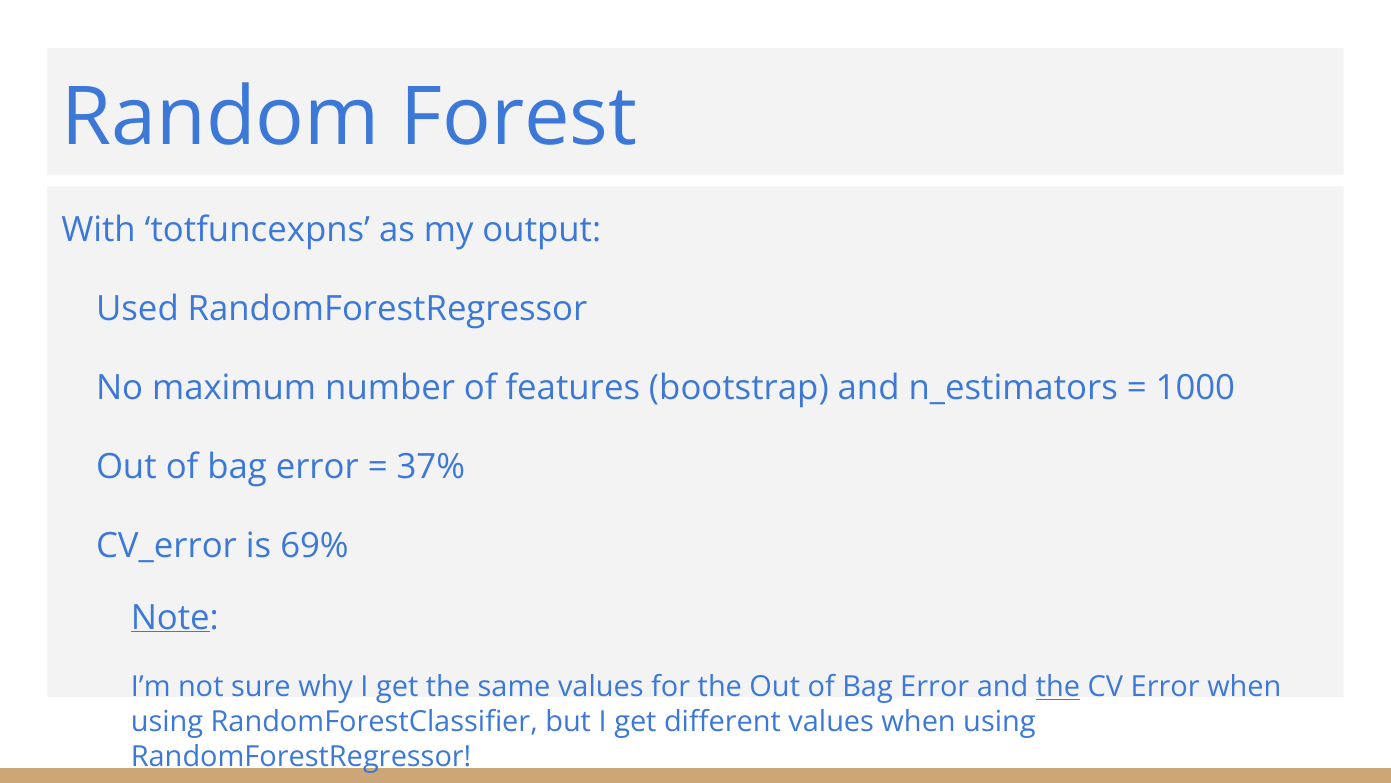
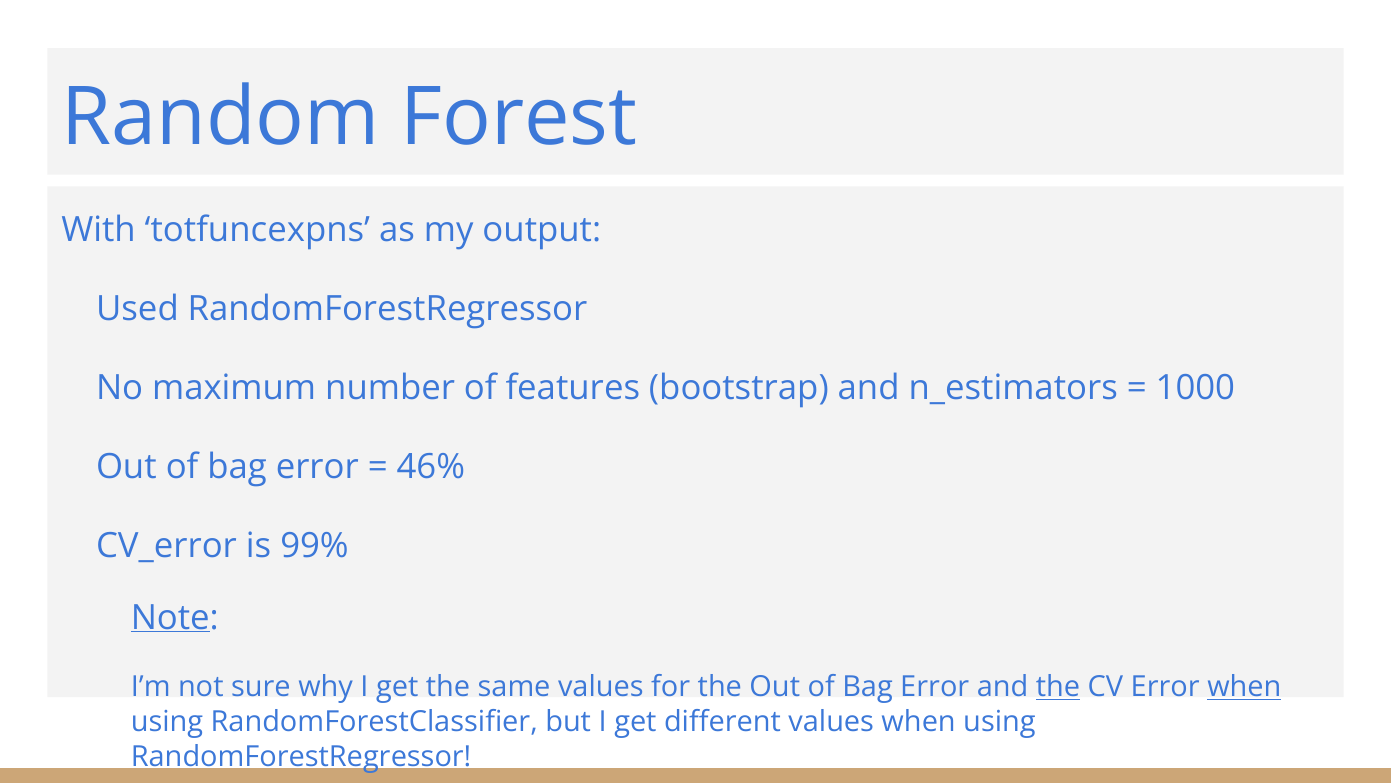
37%: 37% -> 46% (431, 466)
69%: 69% -> 99% (314, 545)
when underline: none -> present (1244, 687)
